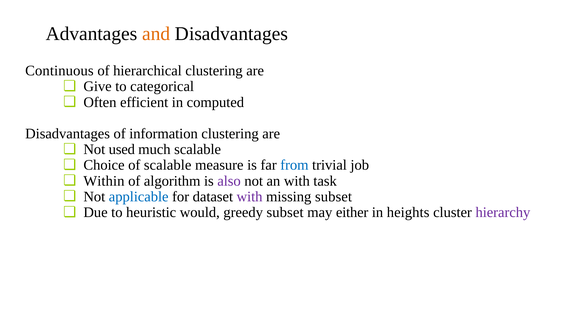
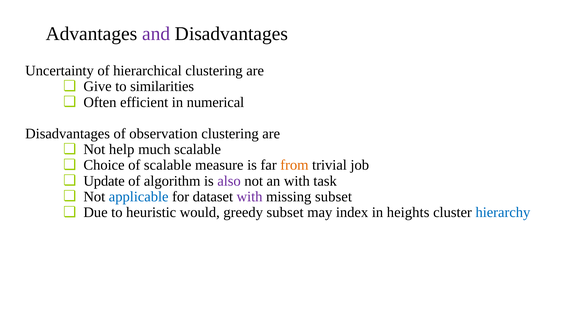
and colour: orange -> purple (156, 34)
Continuous: Continuous -> Uncertainty (60, 71)
categorical: categorical -> similarities (162, 86)
computed: computed -> numerical (215, 102)
information: information -> observation (164, 133)
used: used -> help (122, 149)
from colour: blue -> orange (294, 165)
Within: Within -> Update (104, 181)
either: either -> index (352, 212)
hierarchy colour: purple -> blue (503, 212)
